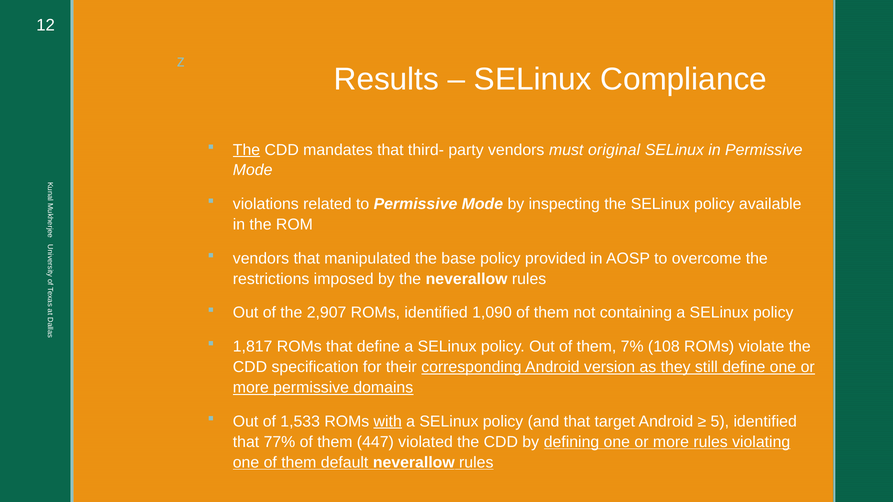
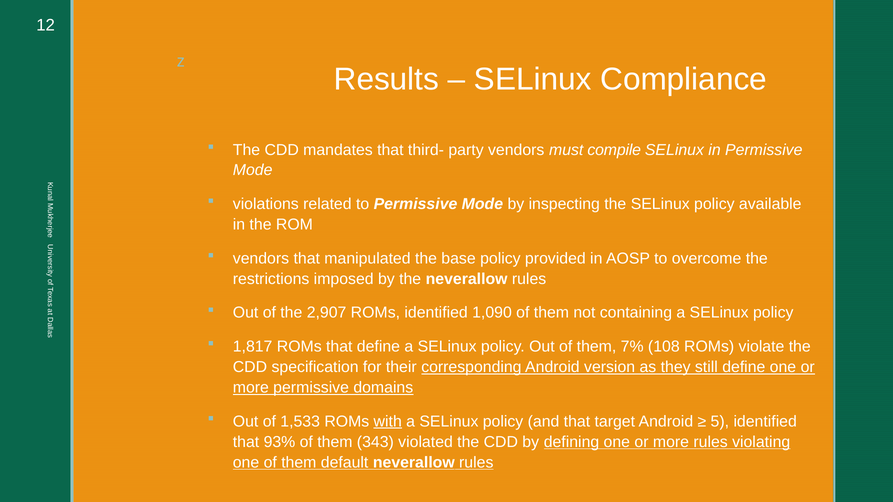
The underline: present -> none (246, 150)
original: original -> compile (614, 150)
77%: 77% -> 93% (279, 442)
447: 447 -> 343 (375, 442)
